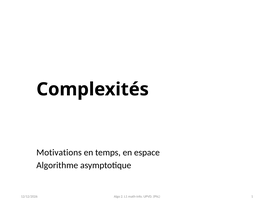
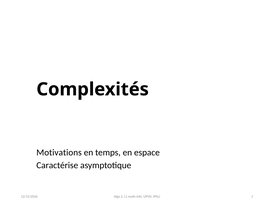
Algorithme: Algorithme -> Caractérise (57, 165)
